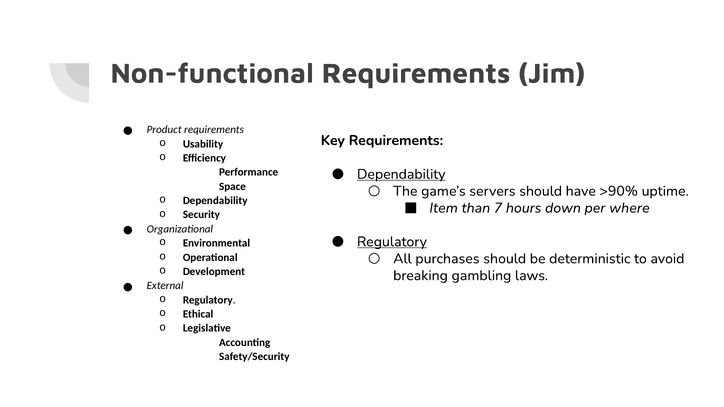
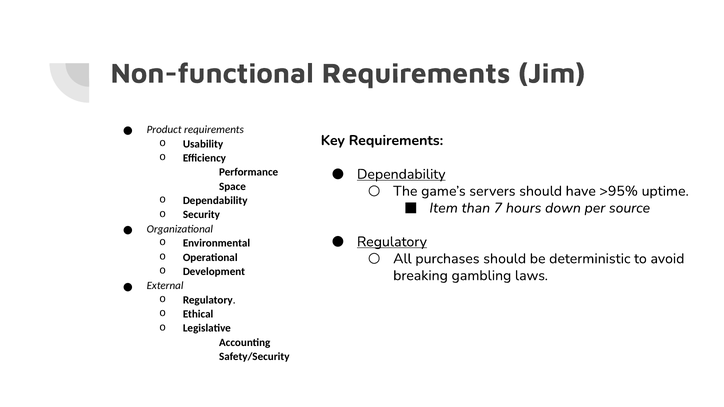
>90%: >90% -> >95% (619, 191)
where: where -> source (629, 208)
